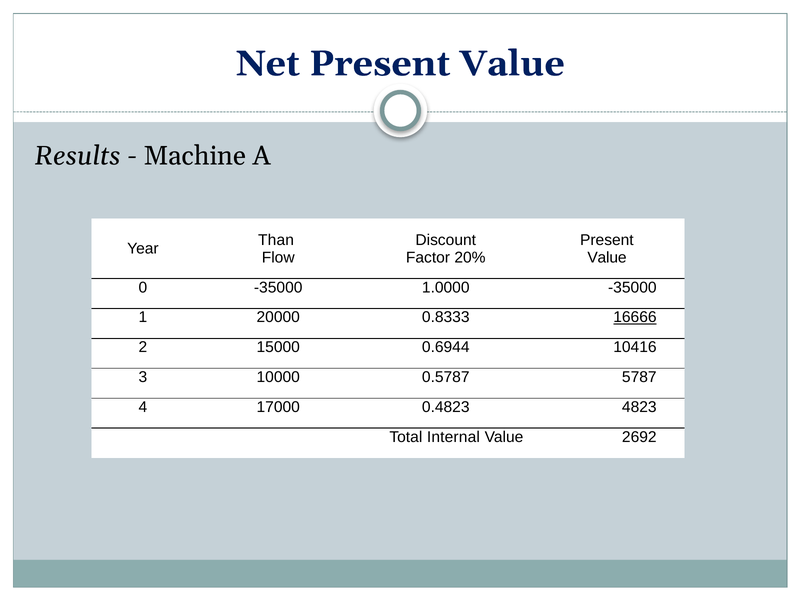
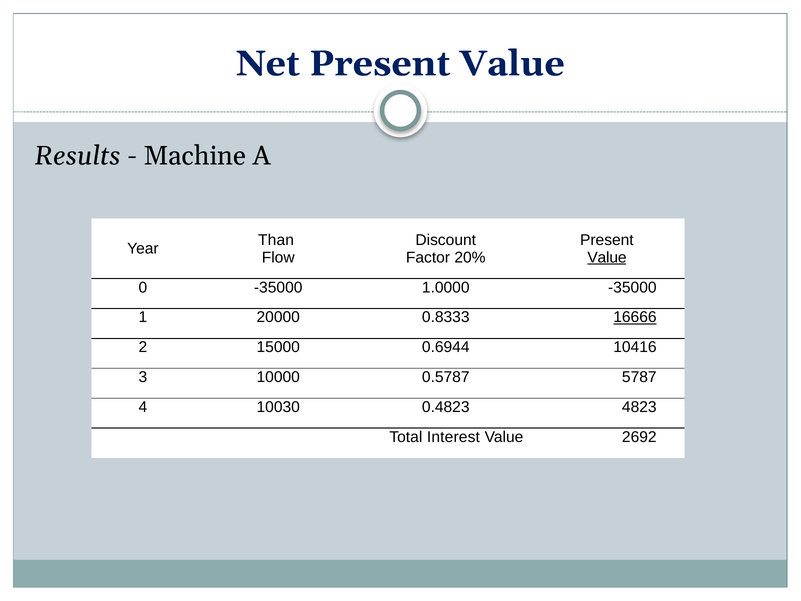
Value underline: none -> present (607, 257)
17000: 17000 -> 10030 (278, 407)
Internal: Internal -> Interest (453, 437)
